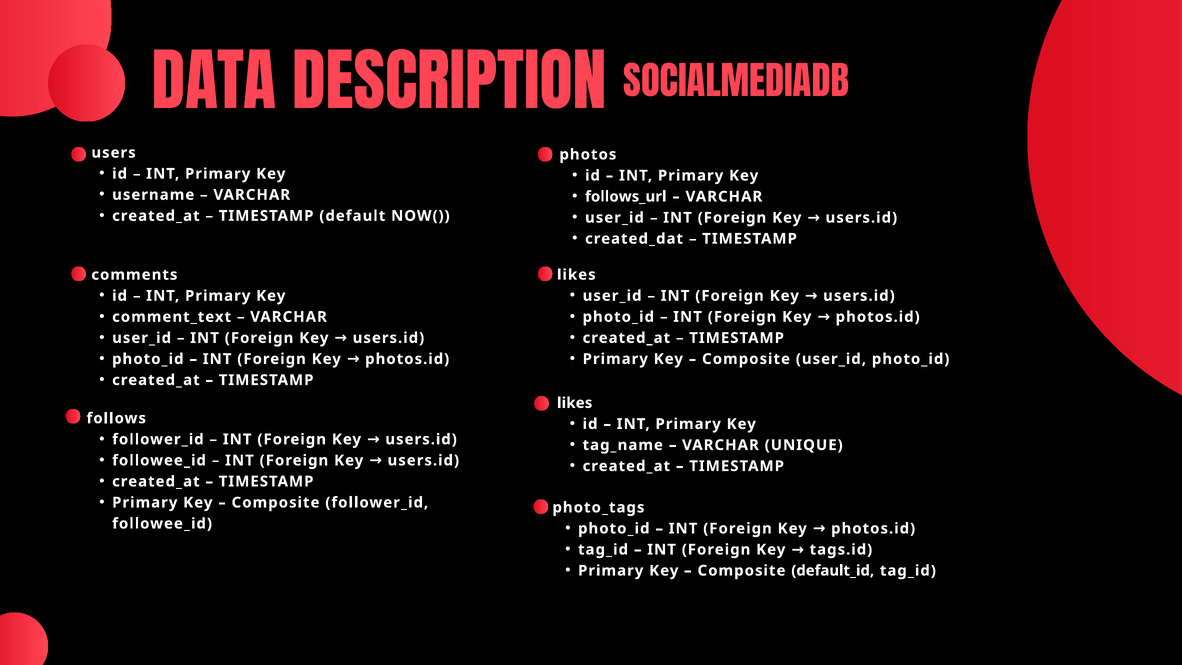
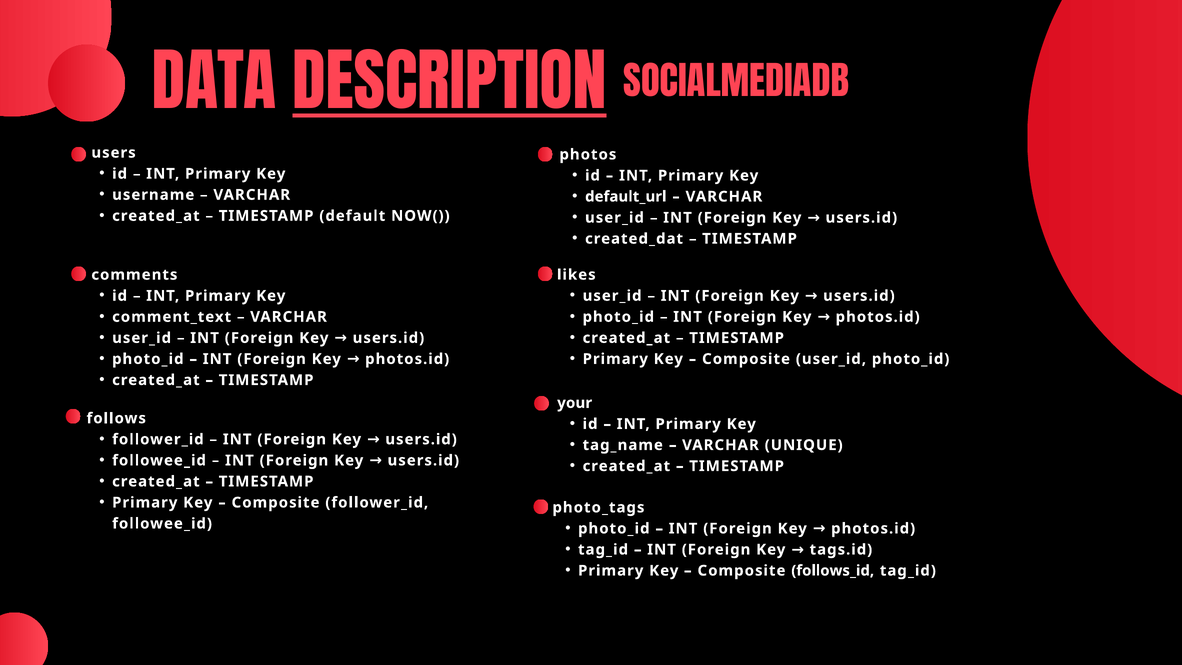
DESCRIPTION underline: none -> present (449, 86)
follows_url: follows_url -> default_url (626, 197)
likes: likes -> your (575, 403)
default_id: default_id -> follows_id (833, 571)
